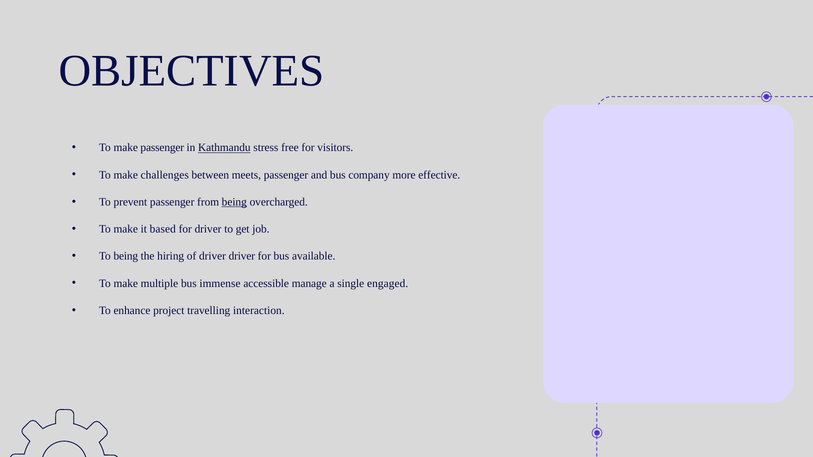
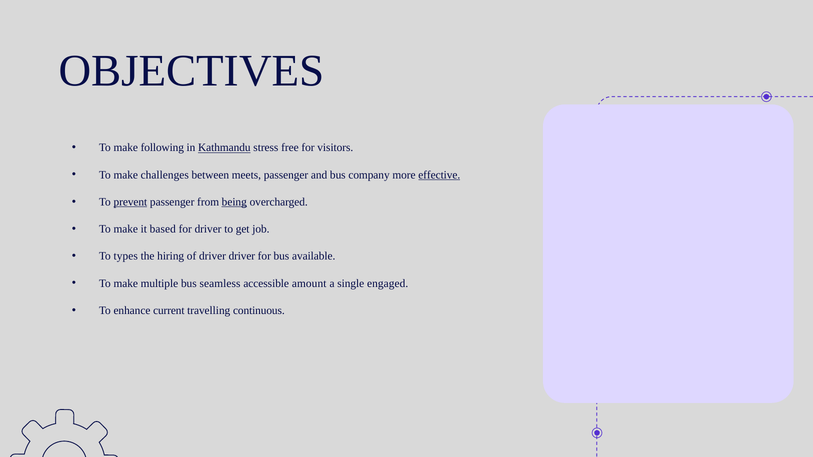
make passenger: passenger -> following (162, 148)
effective underline: none -> present (439, 175)
prevent underline: none -> present (130, 202)
To being: being -> types (126, 256)
immense: immense -> seamless (220, 284)
manage: manage -> amount (309, 284)
project: project -> current (169, 311)
interaction: interaction -> continuous (259, 311)
